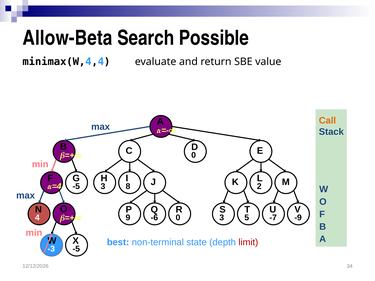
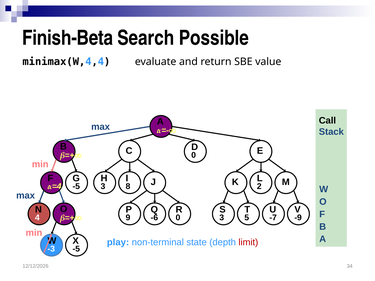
Allow-Beta: Allow-Beta -> Finish-Beta (68, 38)
Call colour: orange -> black (327, 121)
best: best -> play (118, 242)
